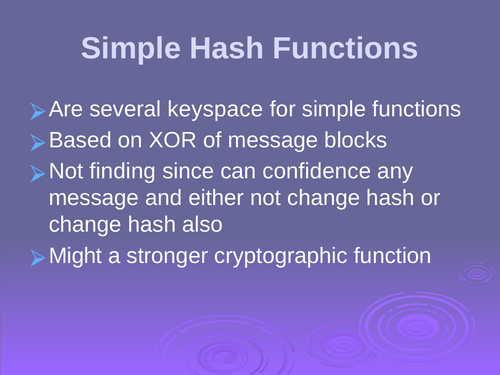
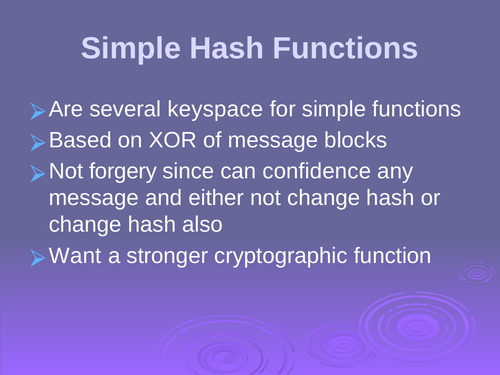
finding: finding -> forgery (123, 171)
Might: Might -> Want (75, 256)
